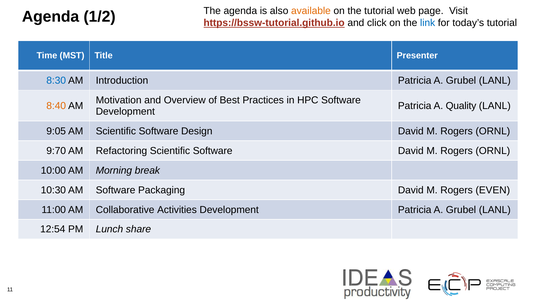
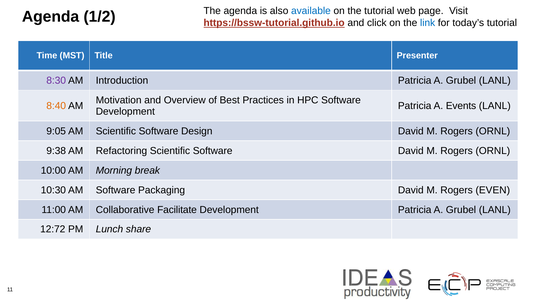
available colour: orange -> blue (311, 11)
8:30 colour: blue -> purple (56, 80)
Quality: Quality -> Events (461, 106)
9:70: 9:70 -> 9:38 (56, 150)
Activities: Activities -> Facilitate (177, 209)
12:54: 12:54 -> 12:72 (53, 229)
